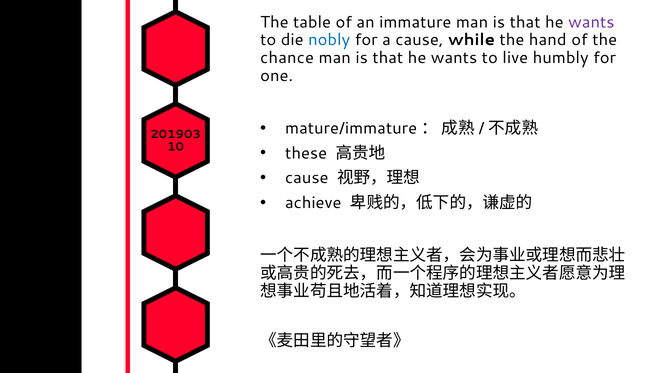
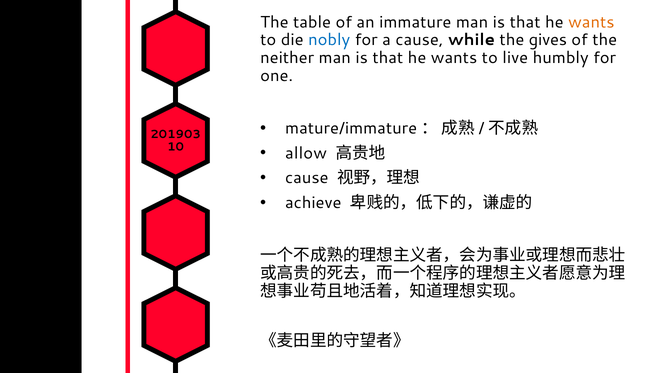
wants colour: purple -> orange (591, 22)
hand: hand -> gives (548, 40)
chance: chance -> neither (287, 58)
these: these -> allow (306, 153)
